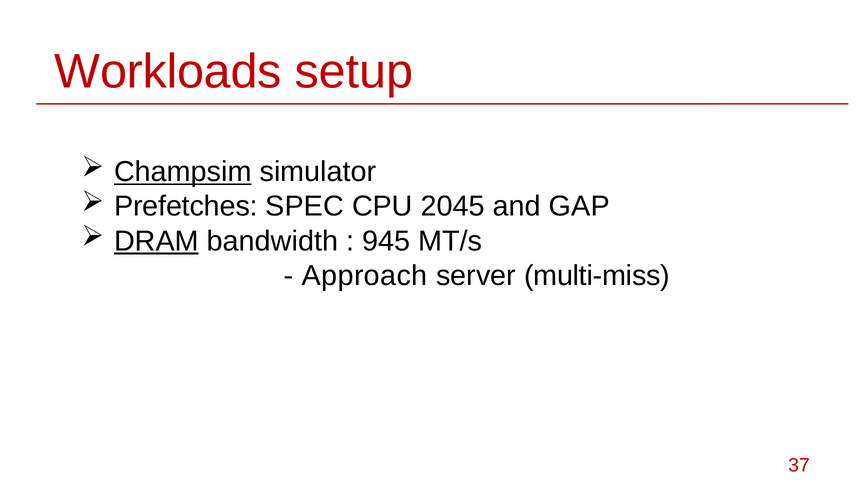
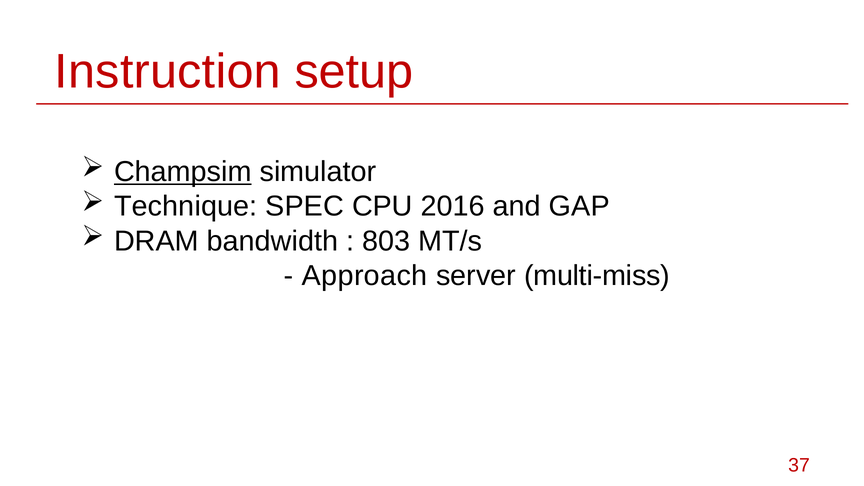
Workloads: Workloads -> Instruction (168, 72)
Prefetches: Prefetches -> Technique (186, 206)
2045: 2045 -> 2016 (453, 206)
DRAM underline: present -> none (156, 241)
945: 945 -> 803 (386, 241)
